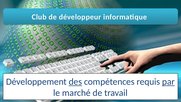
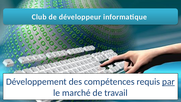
des underline: present -> none (75, 81)
